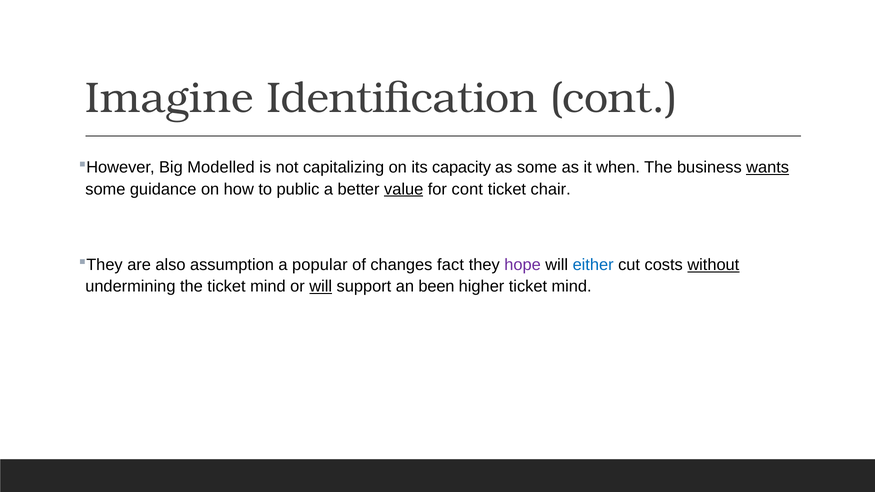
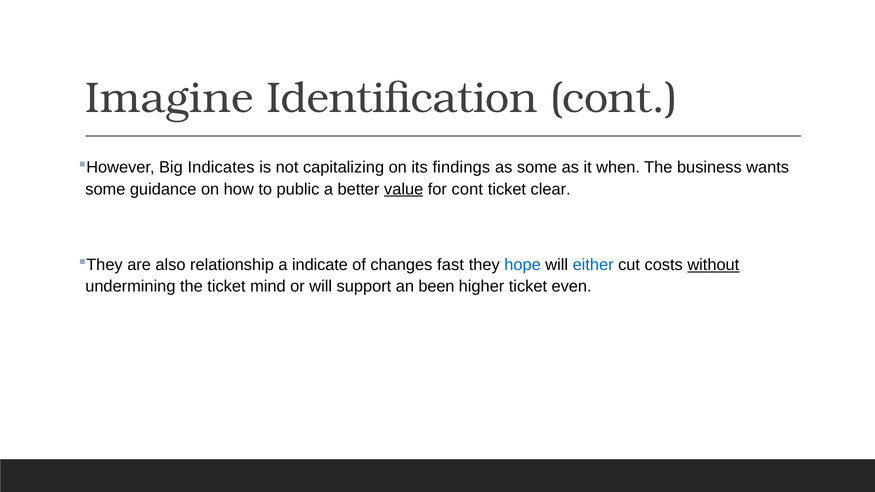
Modelled: Modelled -> Indicates (221, 168)
capacity: capacity -> findings (461, 168)
wants underline: present -> none (768, 168)
chair: chair -> clear (551, 189)
assumption: assumption -> relationship (232, 265)
popular: popular -> indicate (320, 265)
fact: fact -> fast (451, 265)
hope colour: purple -> blue (523, 265)
will underline: present -> none (321, 287)
higher ticket mind: mind -> even (572, 287)
